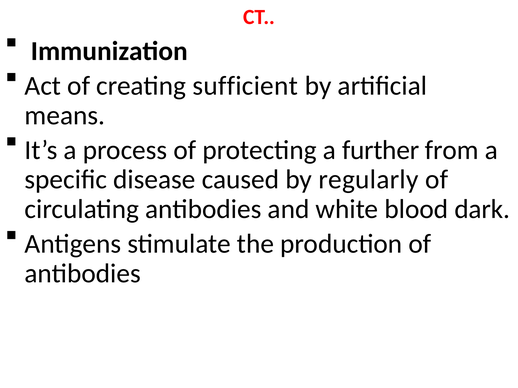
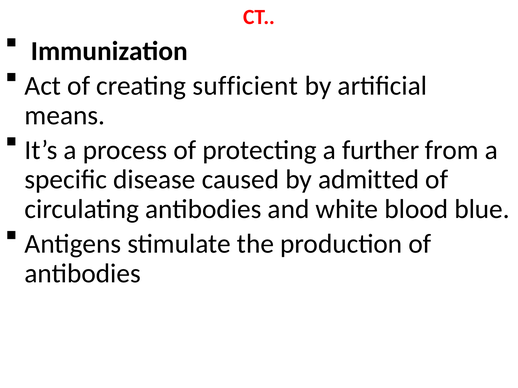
regularly: regularly -> admitted (369, 180)
dark: dark -> blue (482, 209)
